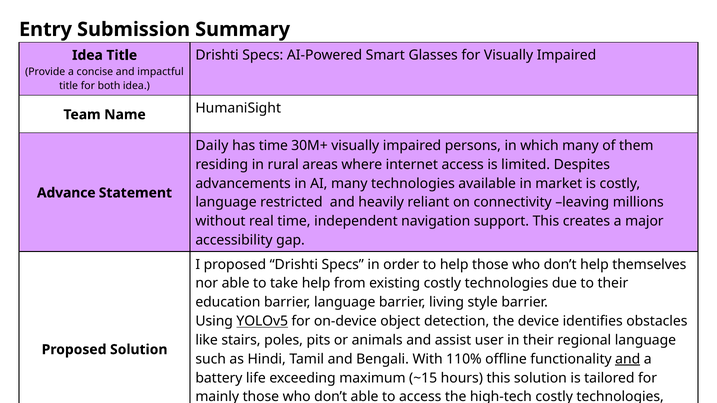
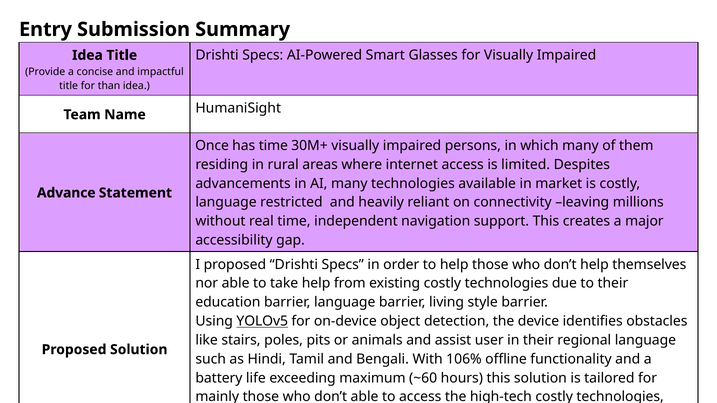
both: both -> than (109, 86)
Daily: Daily -> Once (212, 146)
110%: 110% -> 106% (464, 359)
and underline: present -> none (628, 359)
~15: ~15 -> ~60 (423, 378)
